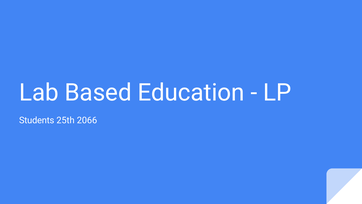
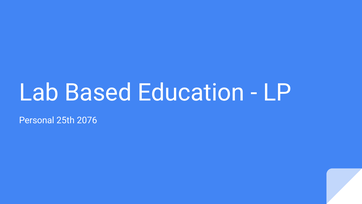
Students: Students -> Personal (37, 120)
2066: 2066 -> 2076 (87, 120)
